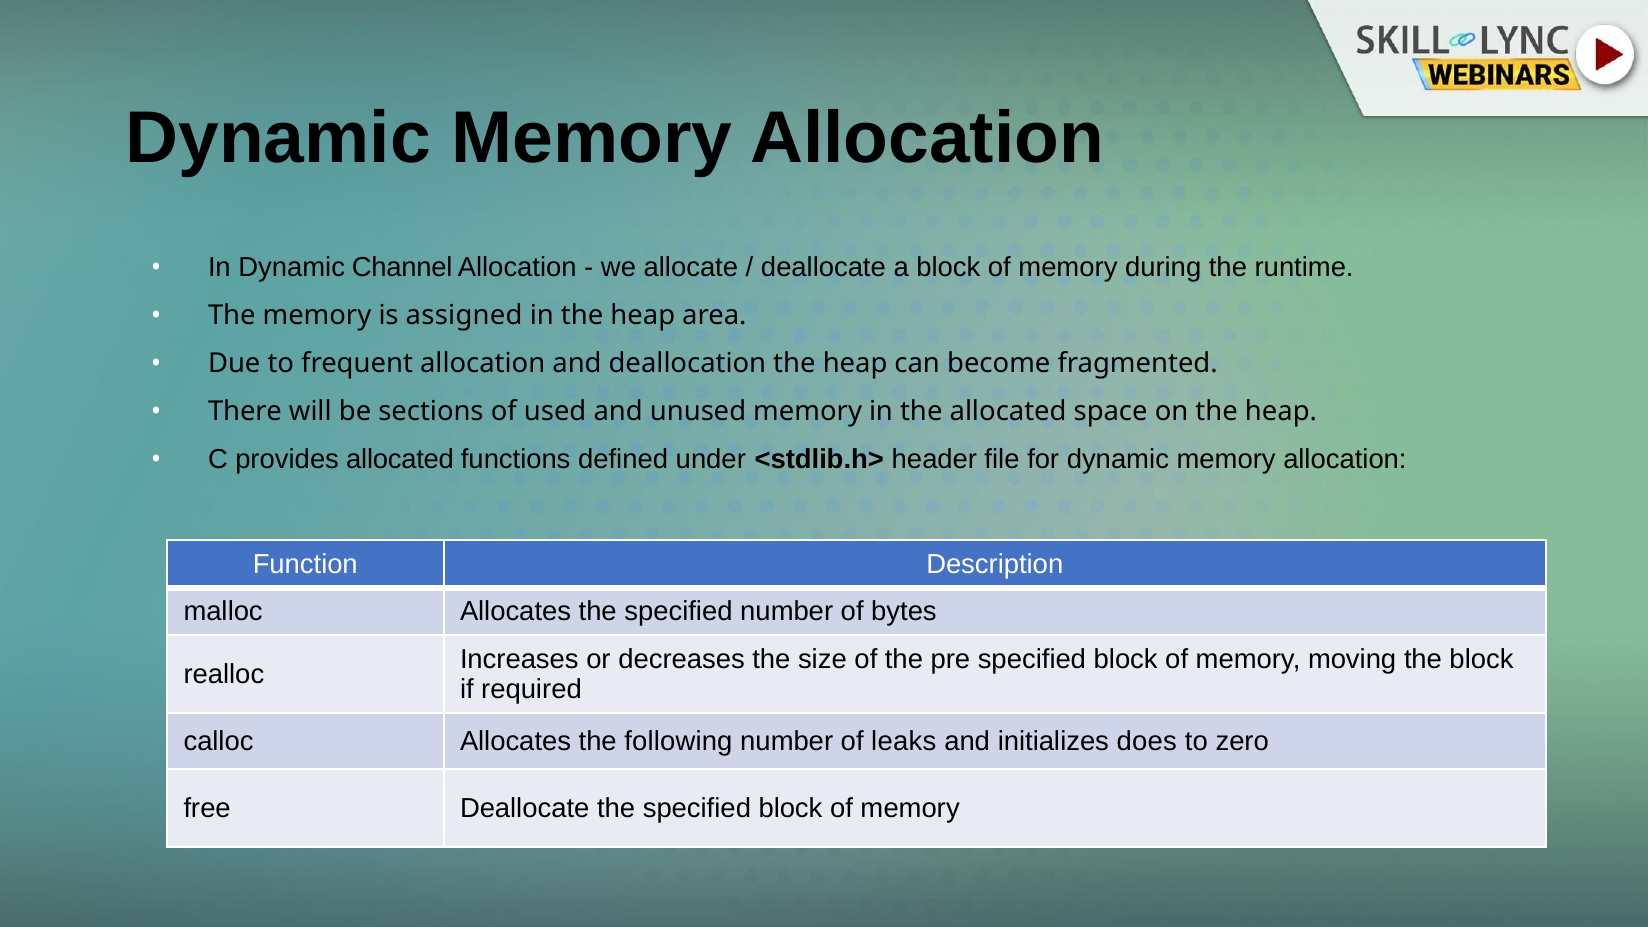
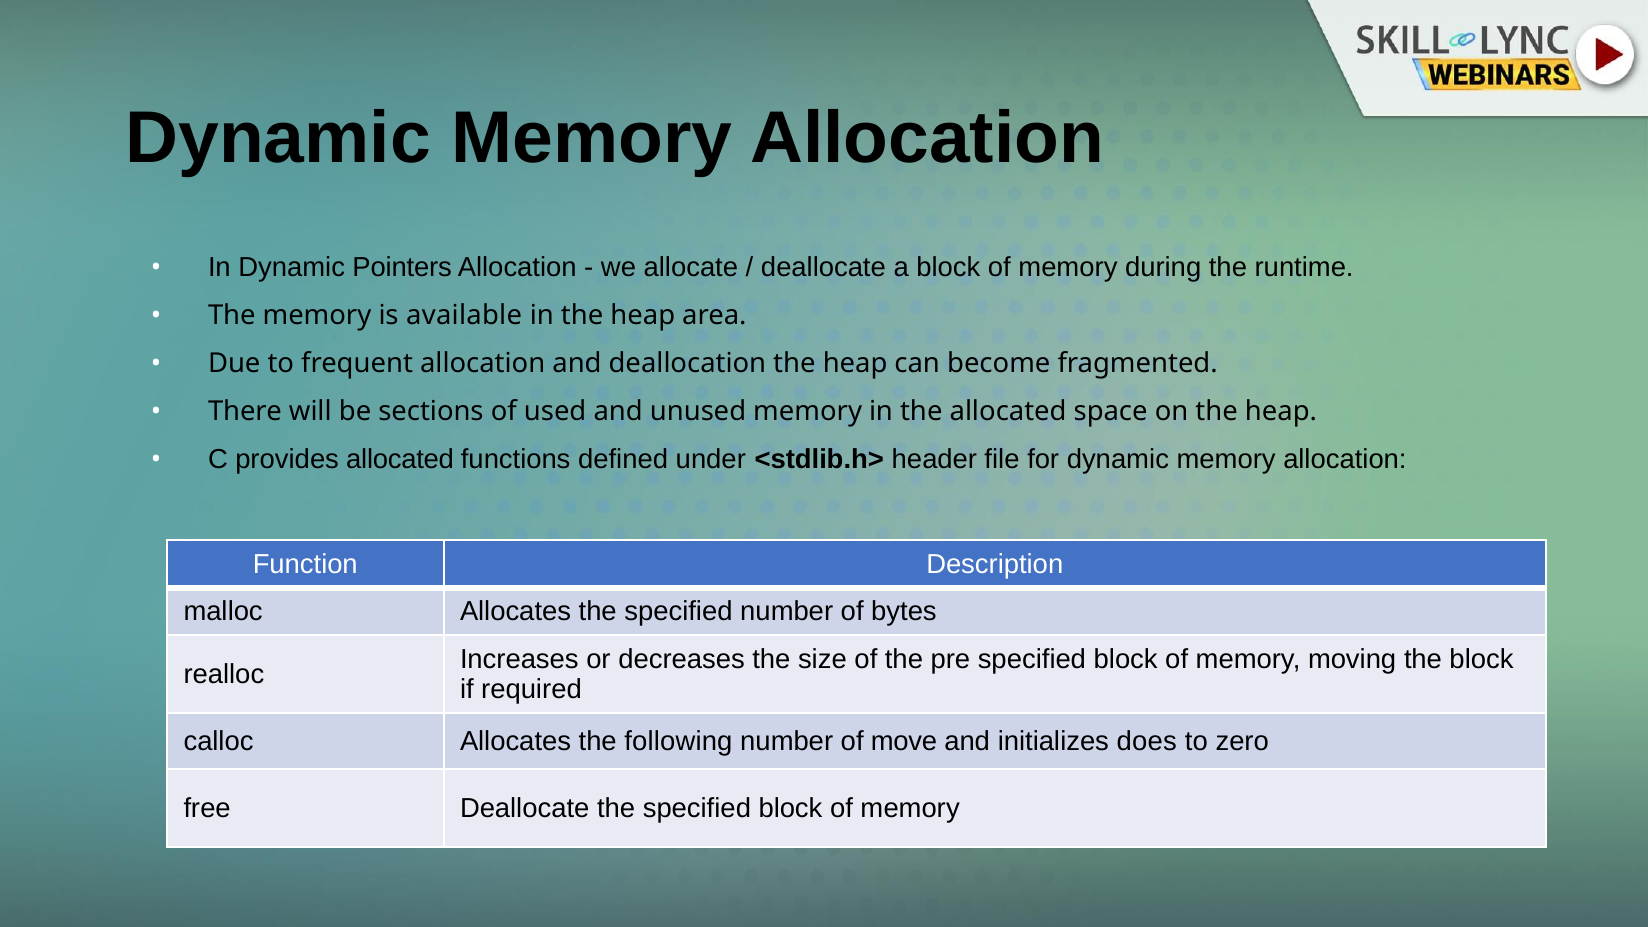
Channel: Channel -> Pointers (402, 268)
assigned: assigned -> available (464, 316)
leaks: leaks -> move (904, 742)
